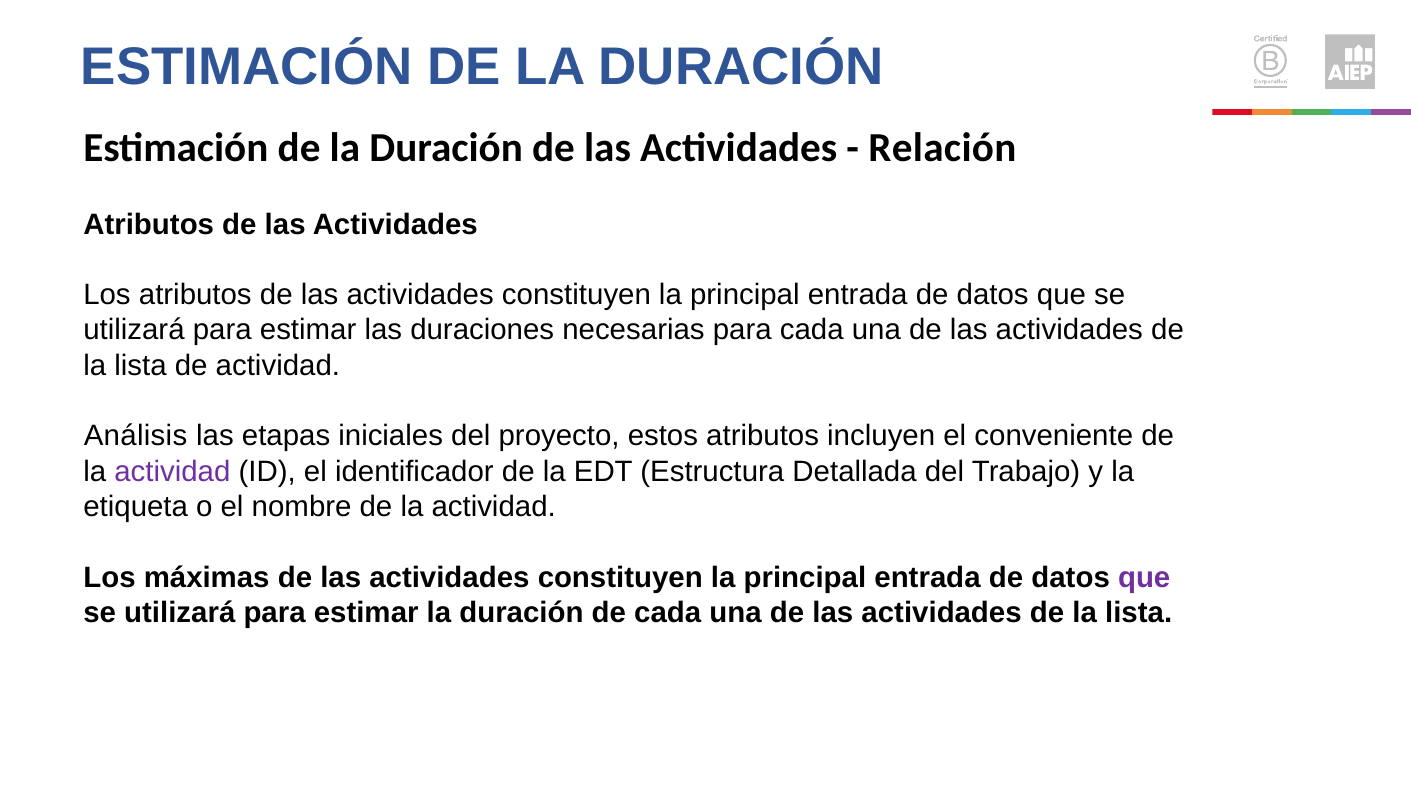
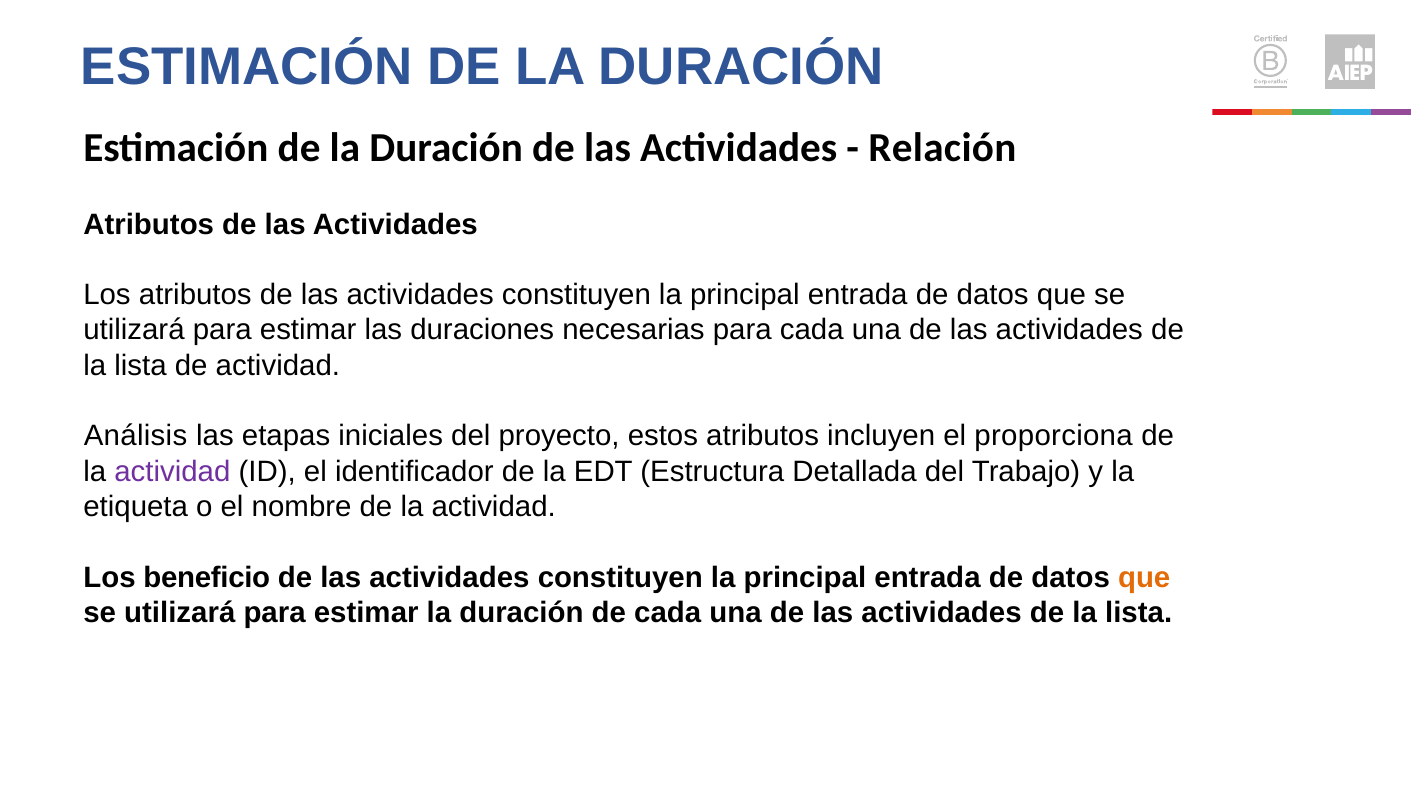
conveniente: conveniente -> proporciona (1054, 436)
máximas: máximas -> beneficio (207, 577)
que colour: purple -> orange (1144, 577)
